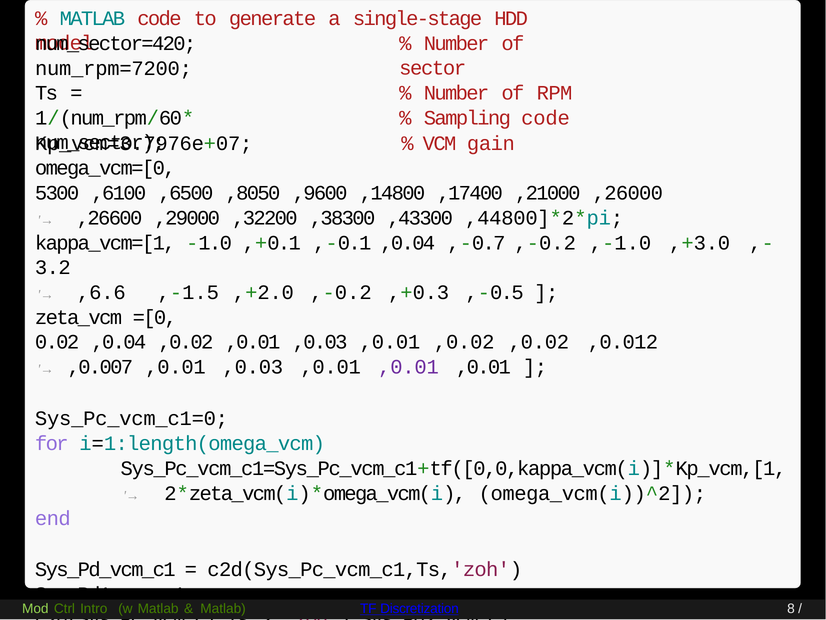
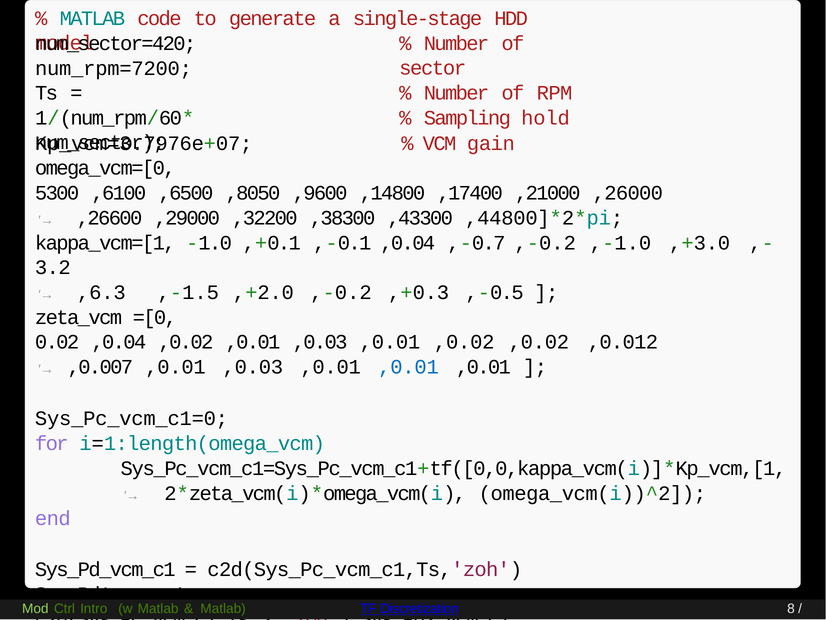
Sampling code: code -> hold (546, 118)
,6.6: ,6.6 -> ,6.3 (101, 293)
,0.01 colour: purple -> blue (409, 367)
